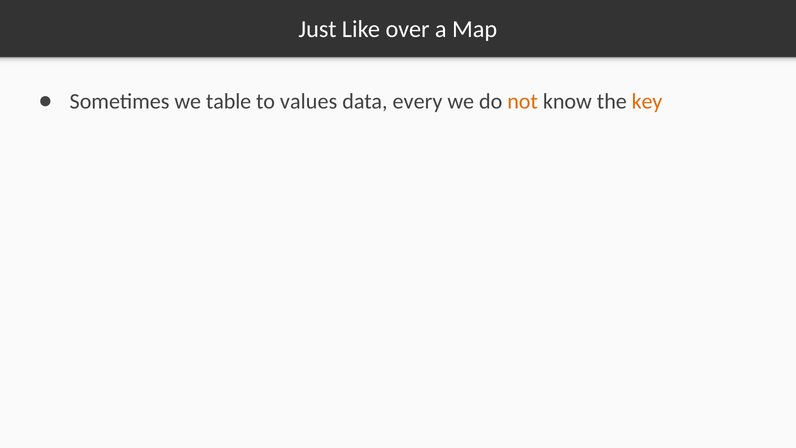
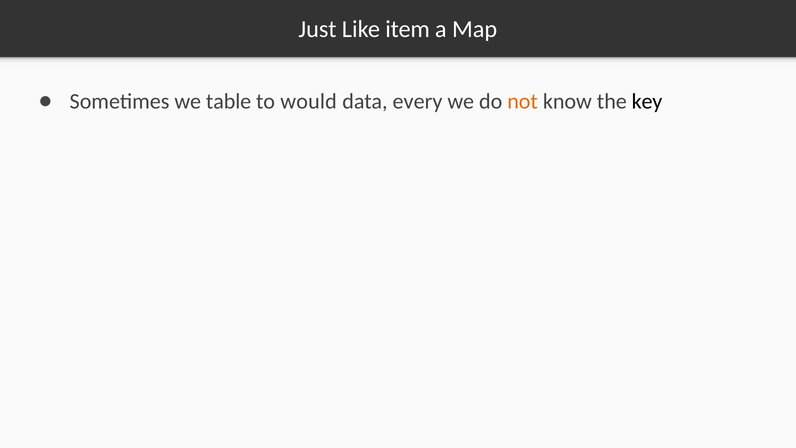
over: over -> item (408, 29)
values: values -> would (309, 102)
key colour: orange -> black (647, 102)
